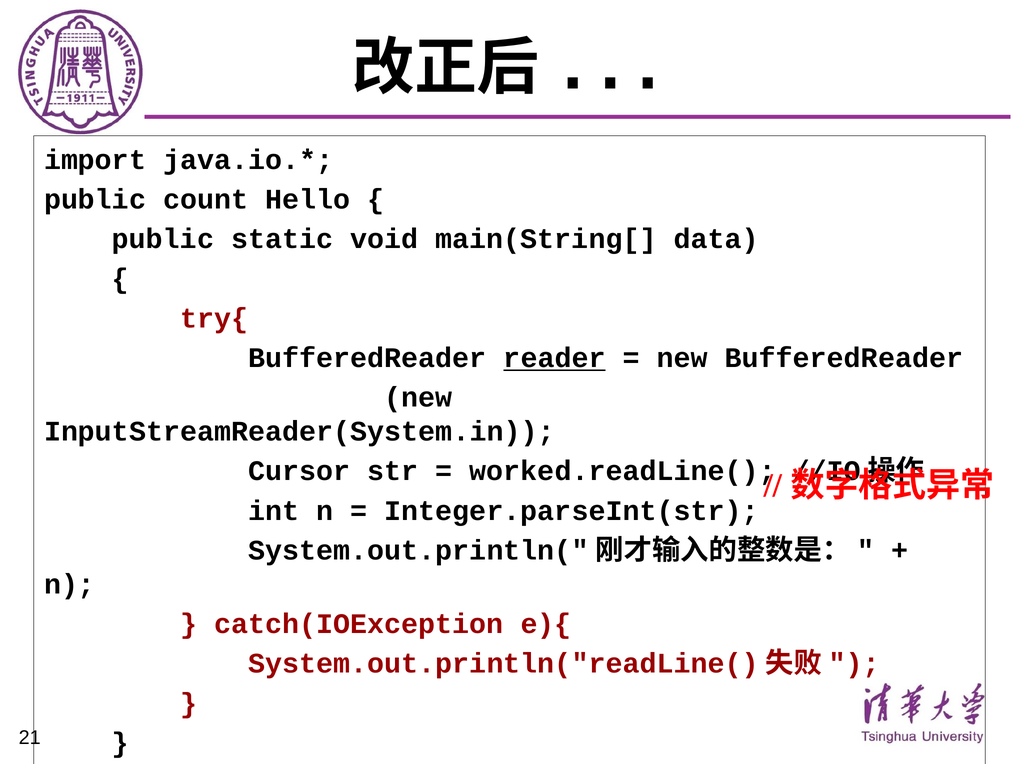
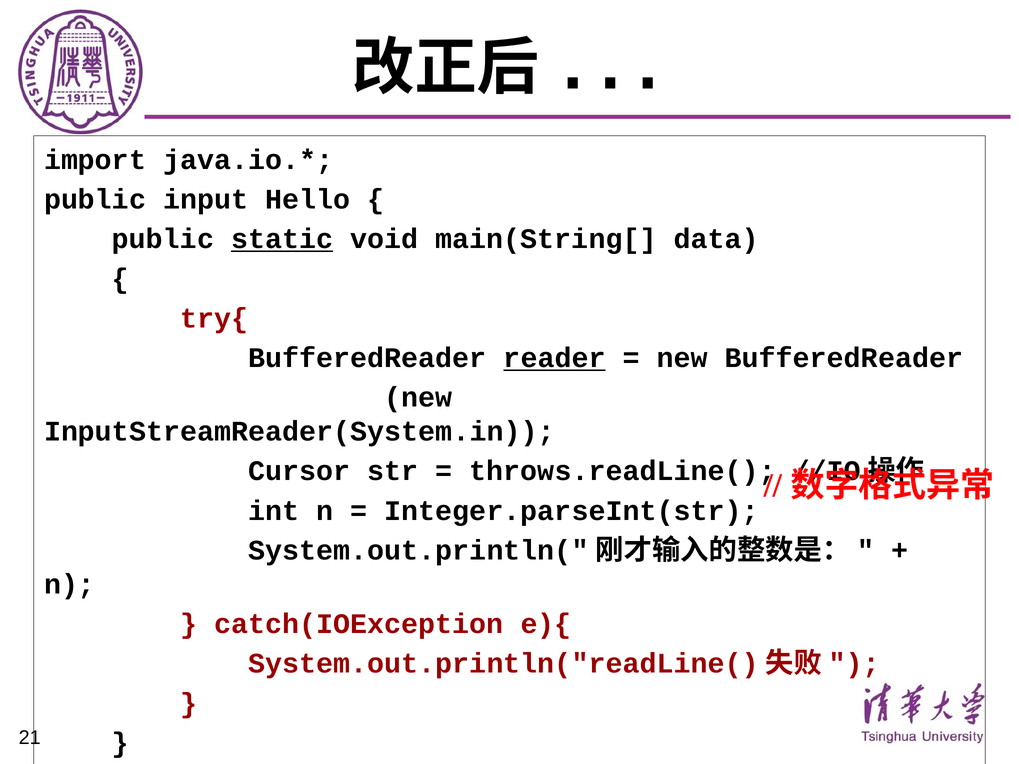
count: count -> input (206, 200)
static underline: none -> present (282, 239)
worked.readLine(: worked.readLine( -> throws.readLine( (623, 471)
